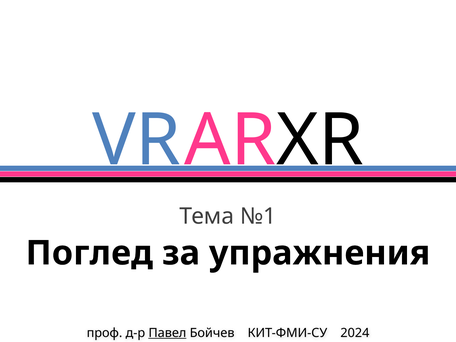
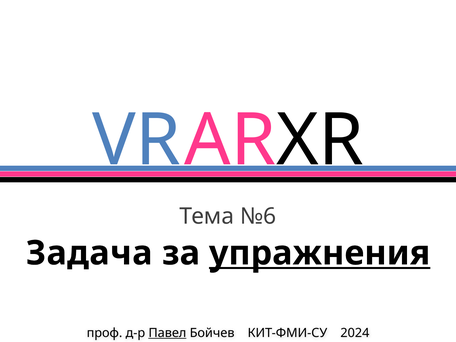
№1: №1 -> №6 (258, 216)
Поглед: Поглед -> Задача (89, 253)
упражнения underline: none -> present (320, 253)
